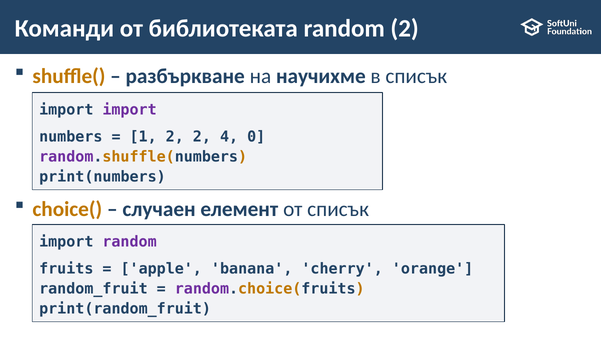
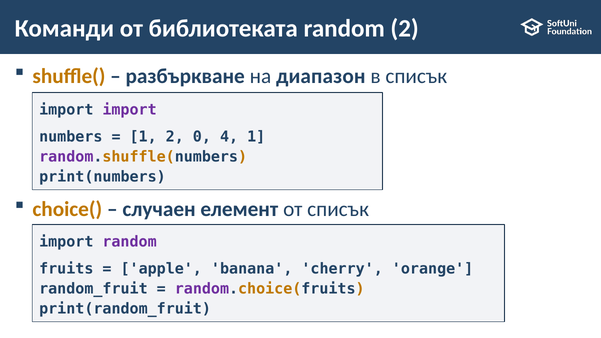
научихме: научихме -> диапазон (321, 76)
2 2: 2 -> 0 (202, 137)
4 0: 0 -> 1 (256, 137)
